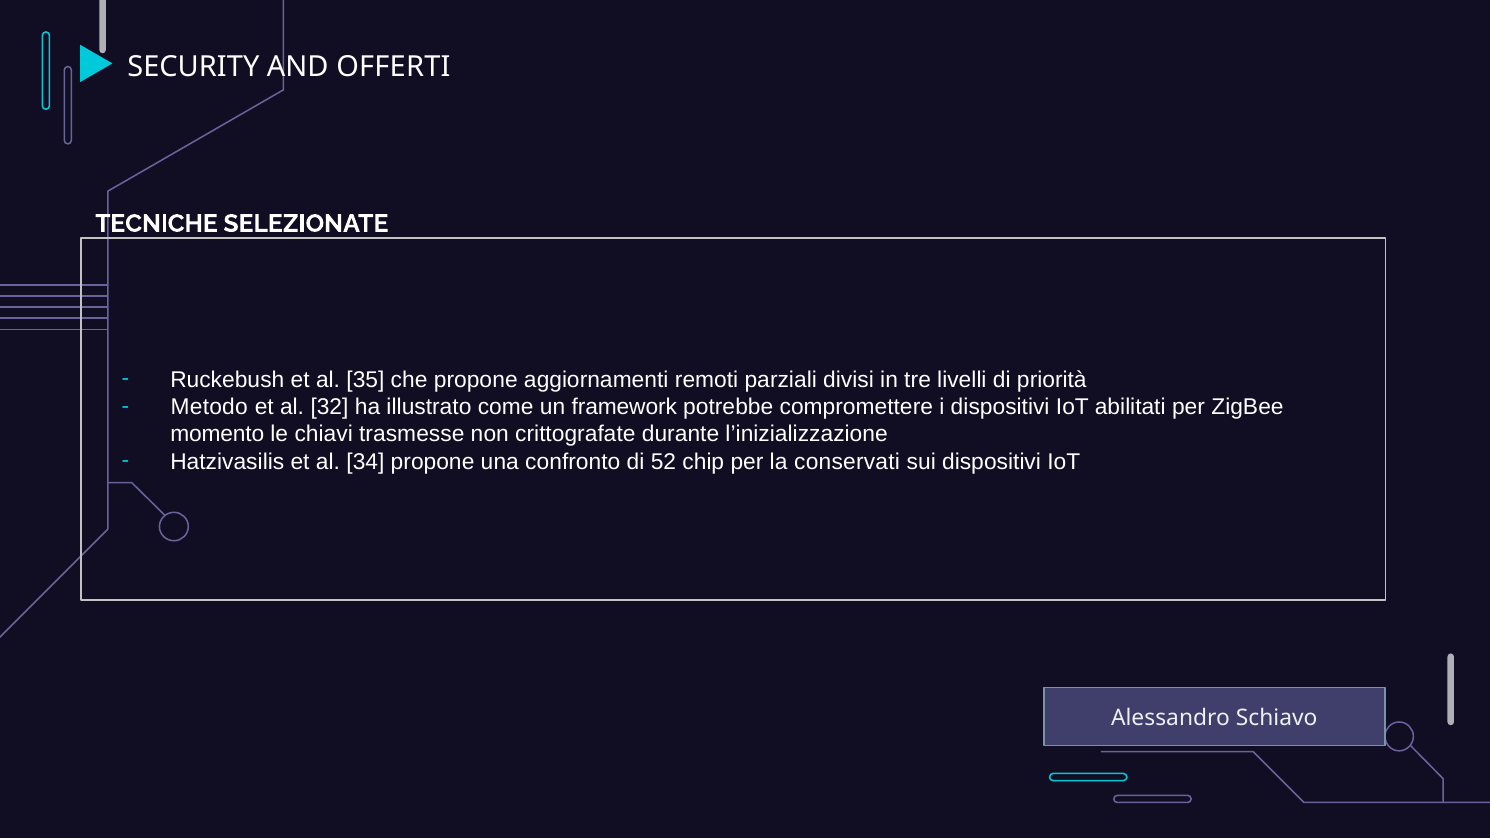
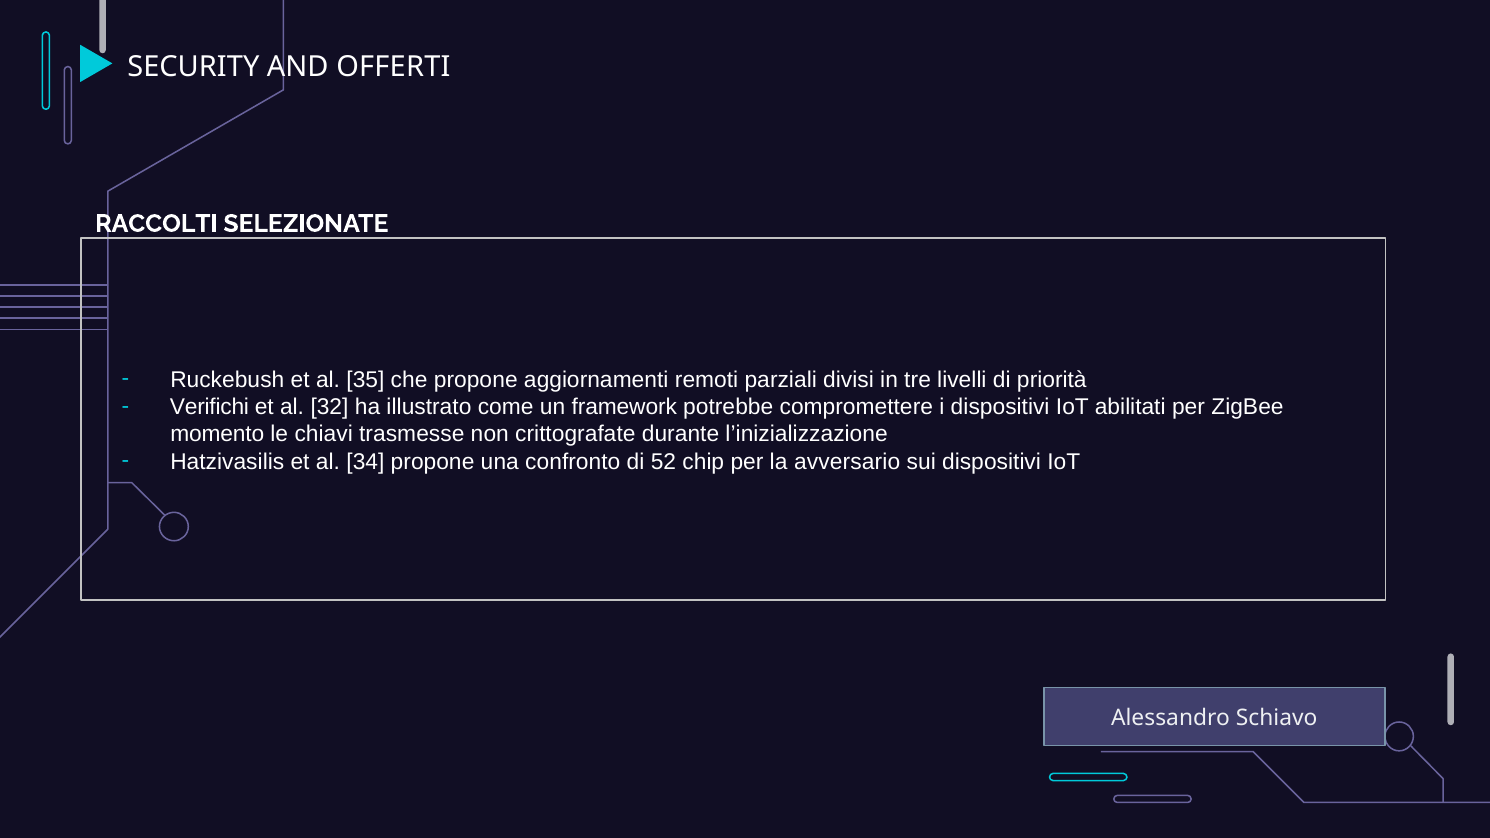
TECNICHE: TECNICHE -> RACCOLTI (156, 224)
Metodo: Metodo -> Verifichi (209, 407)
conservati: conservati -> avversario (847, 462)
